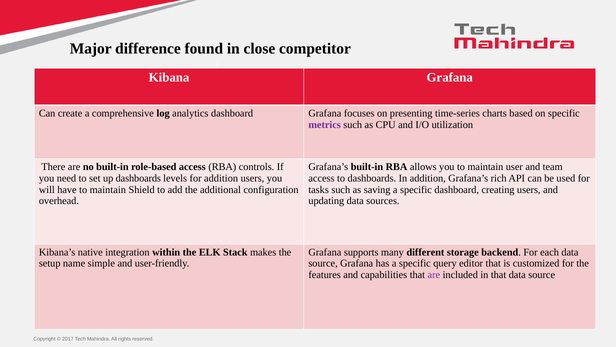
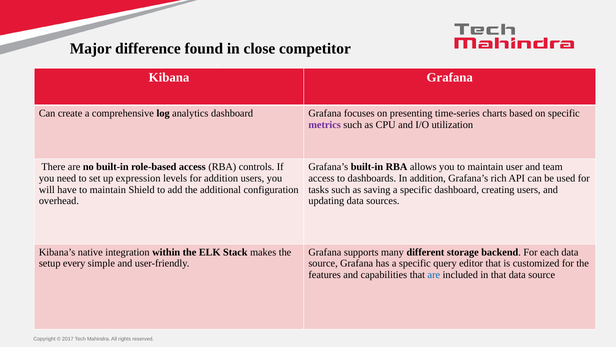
up dashboards: dashboards -> expression (138, 178)
name: name -> every (74, 263)
are colour: purple -> blue (434, 275)
